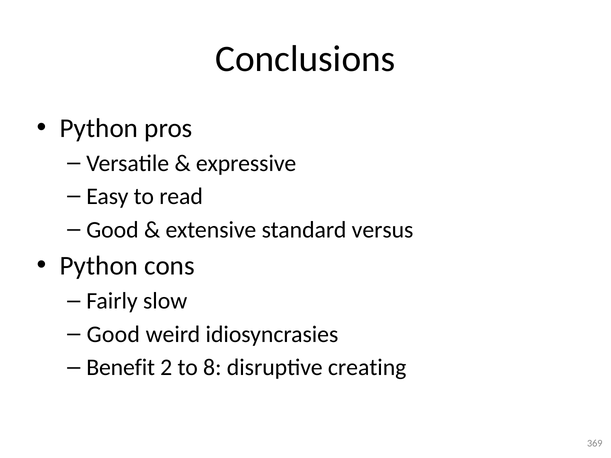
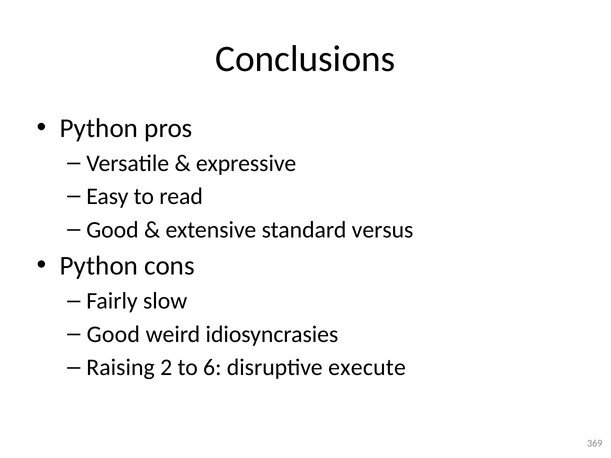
Benefit: Benefit -> Raising (121, 368)
8: 8 -> 6 (212, 368)
creating: creating -> execute (367, 368)
